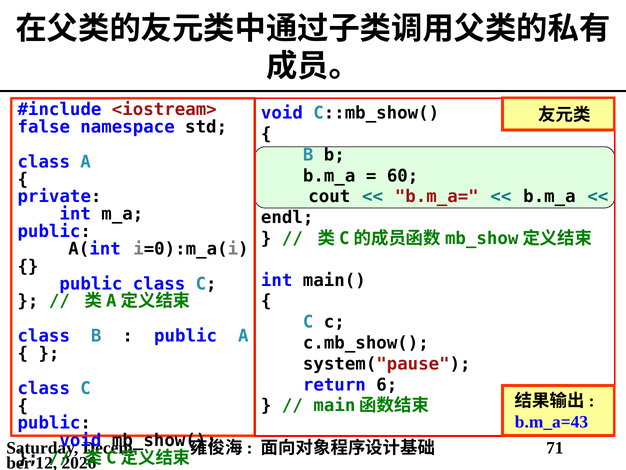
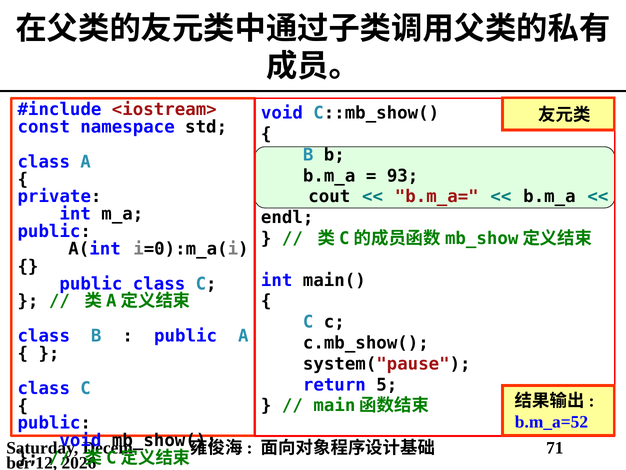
false: false -> const (44, 127)
60: 60 -> 93 (403, 176)
6: 6 -> 5 (387, 384)
b.m_a=43: b.m_a=43 -> b.m_a=52 (551, 422)
